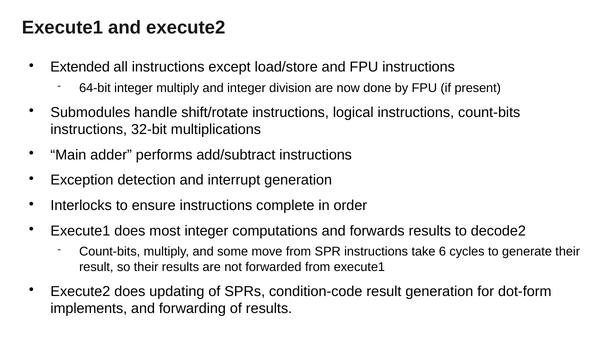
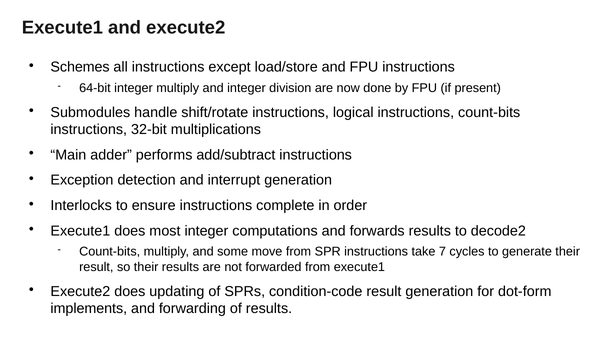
Extended: Extended -> Schemes (80, 67)
6: 6 -> 7 (442, 251)
